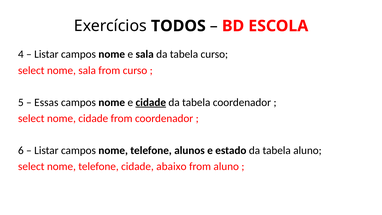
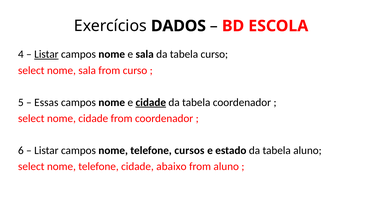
TODOS: TODOS -> DADOS (178, 26)
Listar underline: none -> present (46, 54)
alunos: alunos -> cursos (189, 150)
